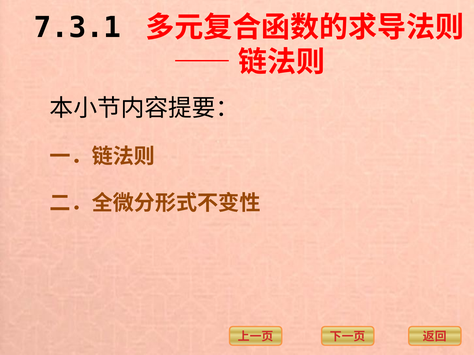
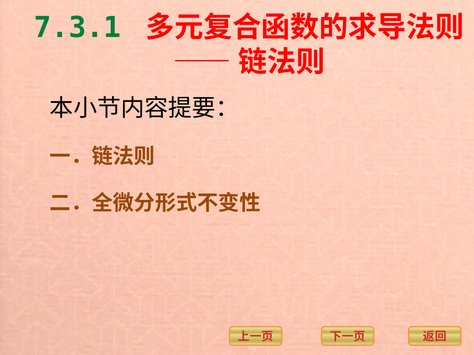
7.3.1 colour: black -> green (77, 28)
